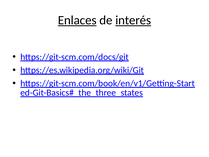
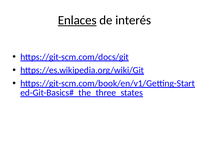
interés underline: present -> none (133, 20)
